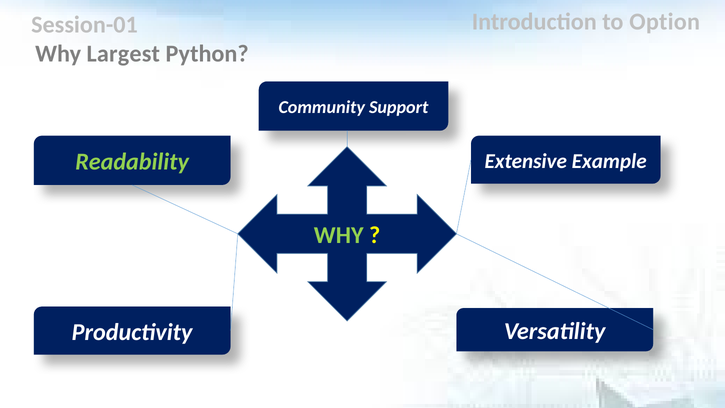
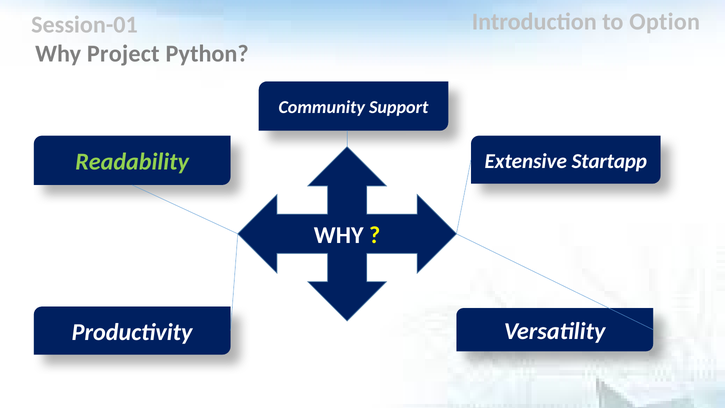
Largest: Largest -> Project (123, 54)
Example: Example -> Startapp (609, 161)
WHY colour: light green -> white (339, 235)
